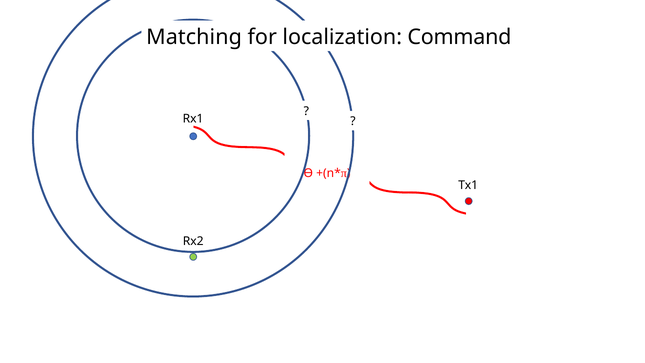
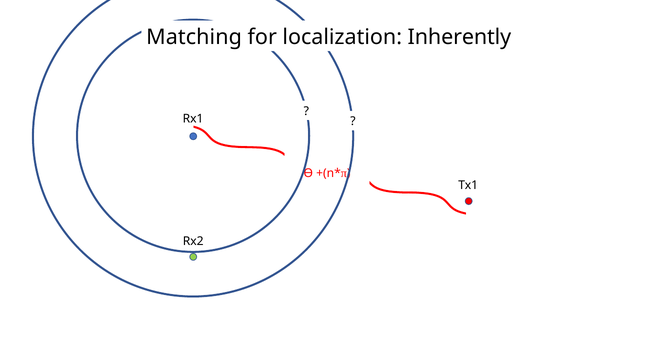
Command: Command -> Inherently (459, 37)
